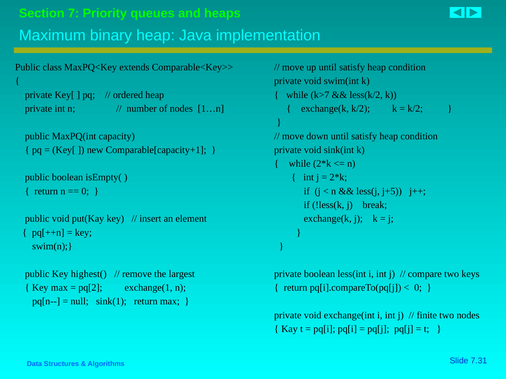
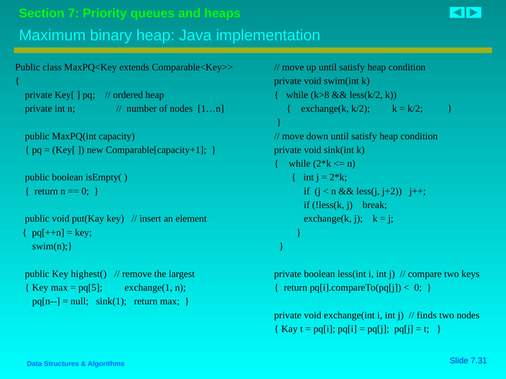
k>7: k>7 -> k>8 (320, 95)
j+5: j+5 -> j+2 (392, 191)
pq[2: pq[2 -> pq[5 (90, 288)
finite: finite -> finds (427, 316)
